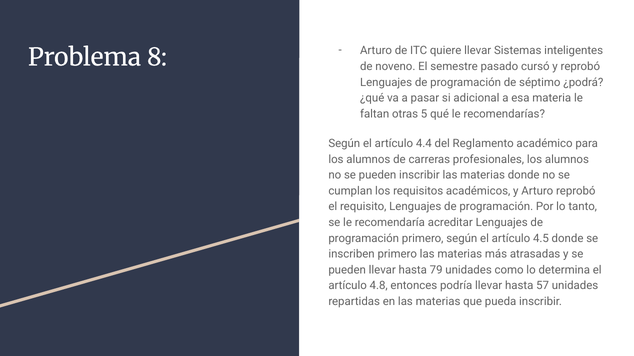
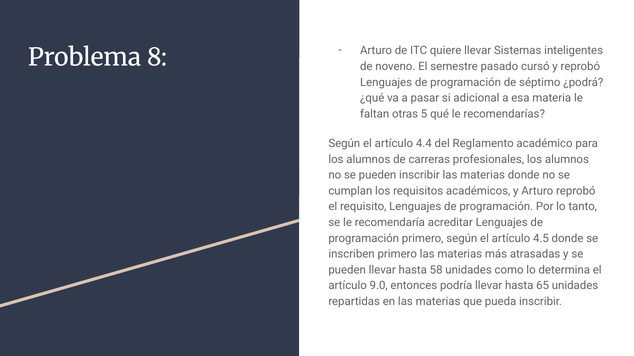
79: 79 -> 58 (436, 270)
4.8: 4.8 -> 9.0 (379, 286)
57: 57 -> 65 (543, 286)
